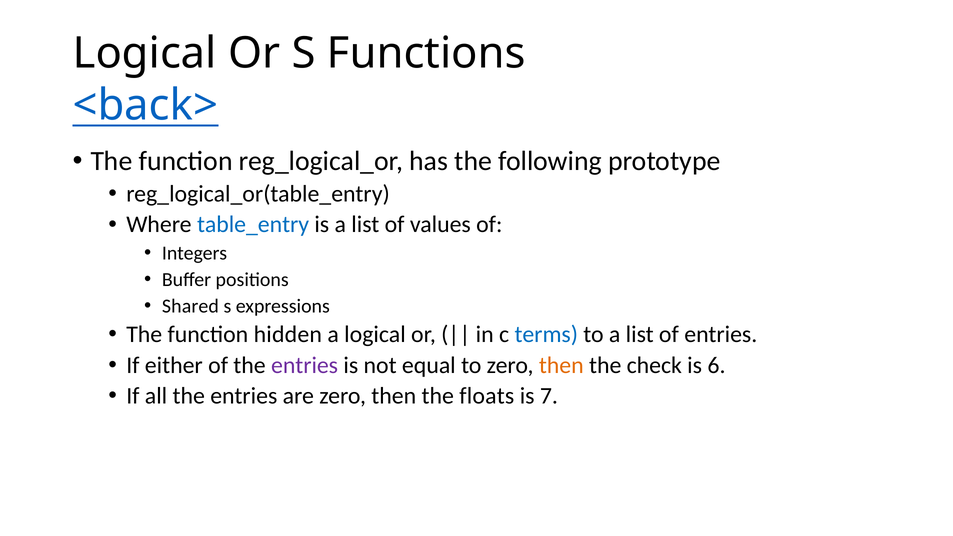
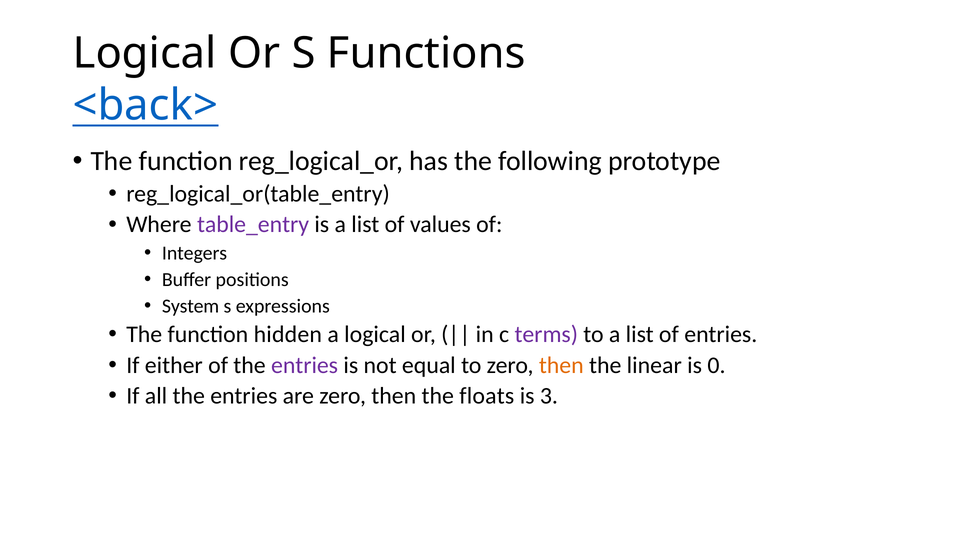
table_entry colour: blue -> purple (253, 225)
Shared: Shared -> System (191, 306)
terms colour: blue -> purple (546, 335)
check: check -> linear (654, 365)
6: 6 -> 0 (716, 365)
7: 7 -> 3 (549, 396)
